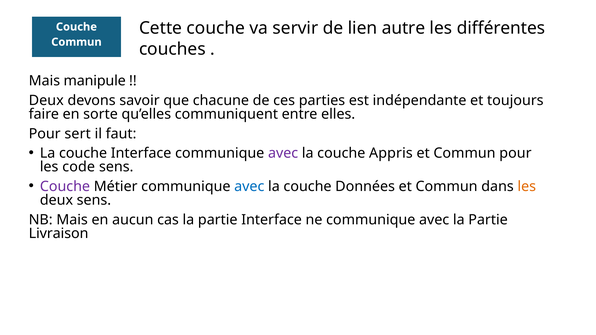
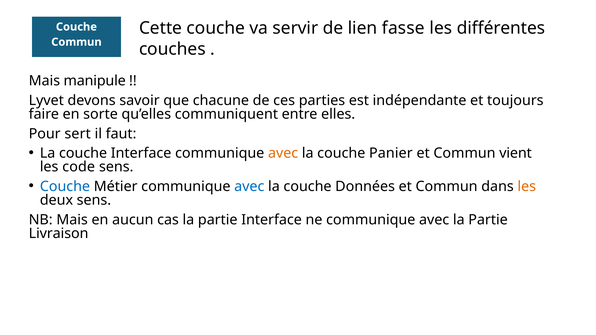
autre: autre -> fasse (403, 28)
Deux: Deux -> Lyvet (46, 100)
avec colour: purple -> orange (283, 153)
Appris: Appris -> Panier (391, 153)
Commun pour: pour -> vient (516, 153)
Couche colour: purple -> blue (65, 187)
